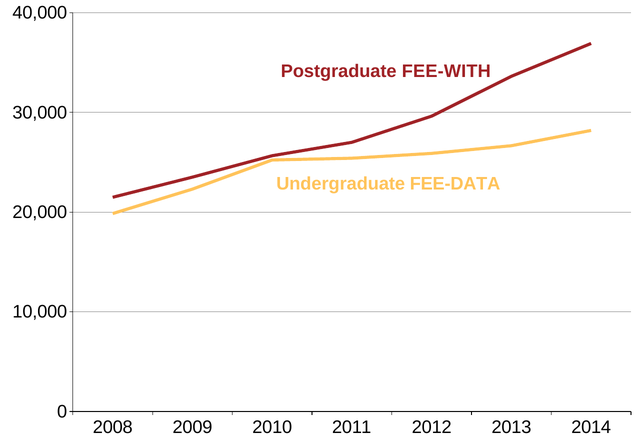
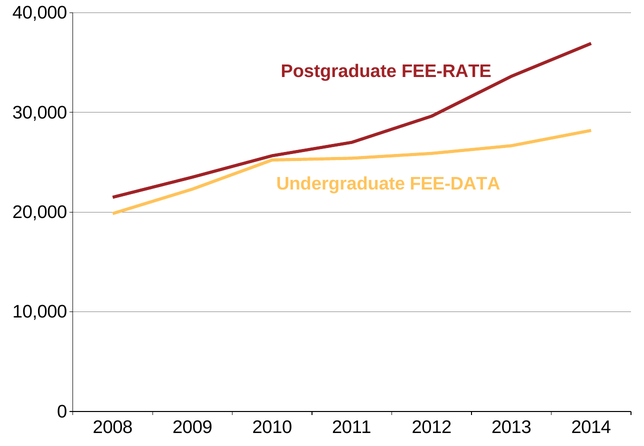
FEE-WITH: FEE-WITH -> FEE-RATE (446, 71)
